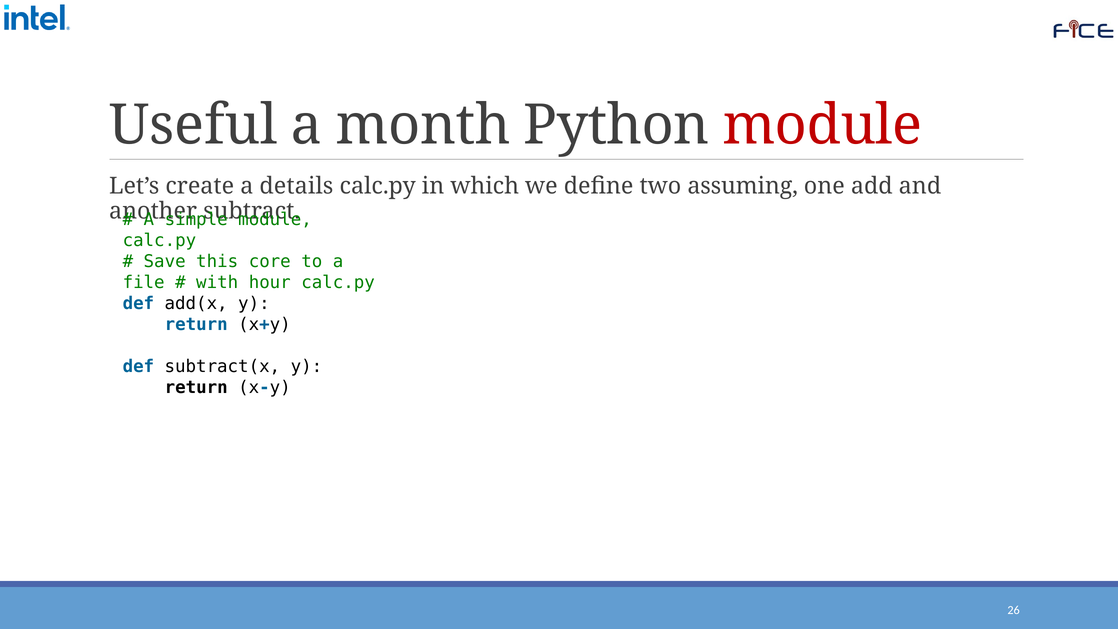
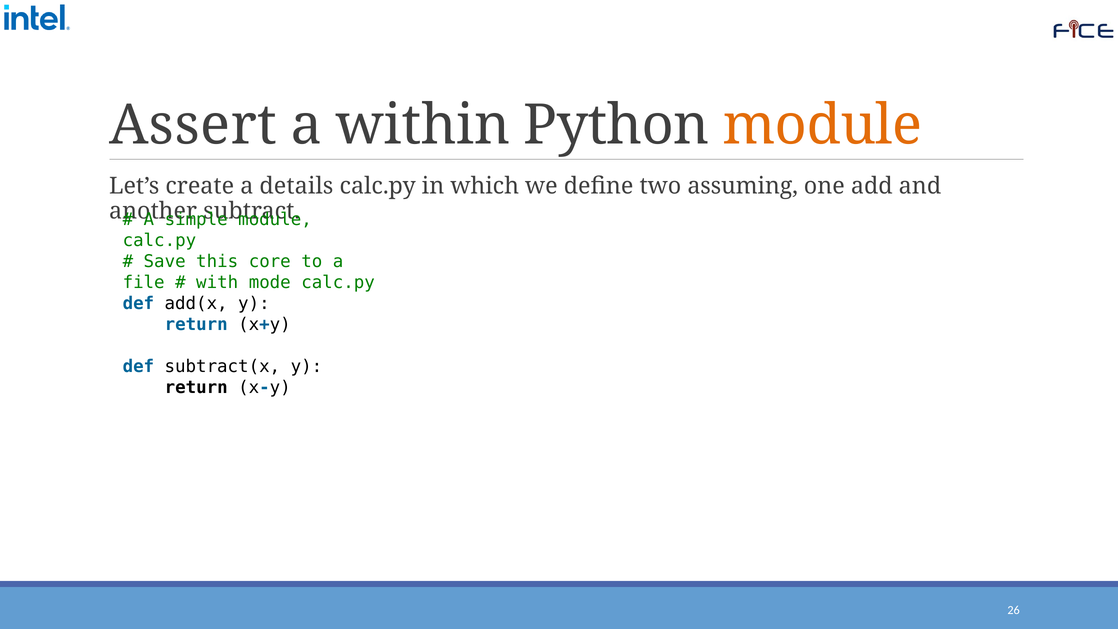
Useful: Useful -> Assert (193, 125)
month: month -> within (423, 125)
module colour: red -> orange (822, 125)
hour: hour -> mode (270, 282)
